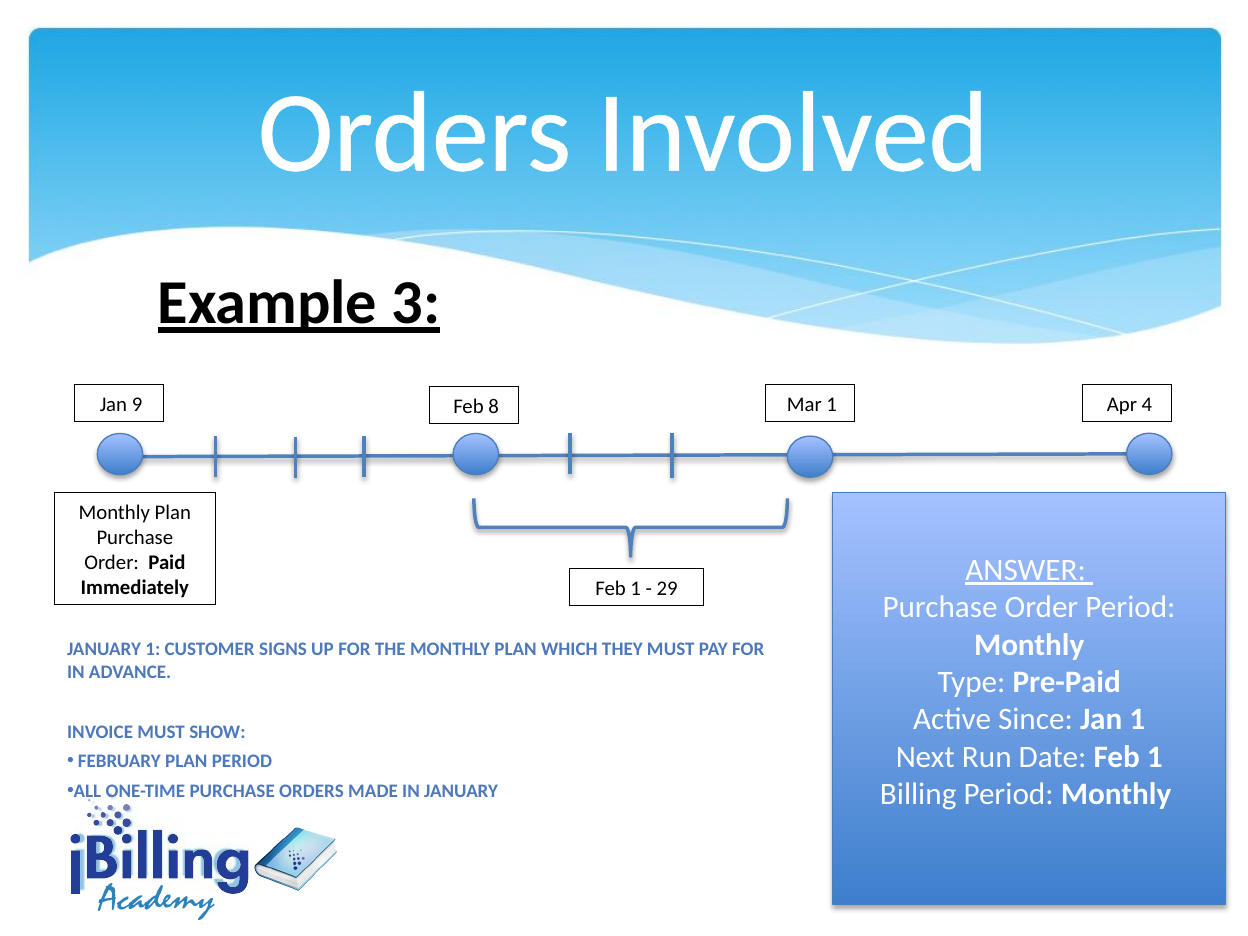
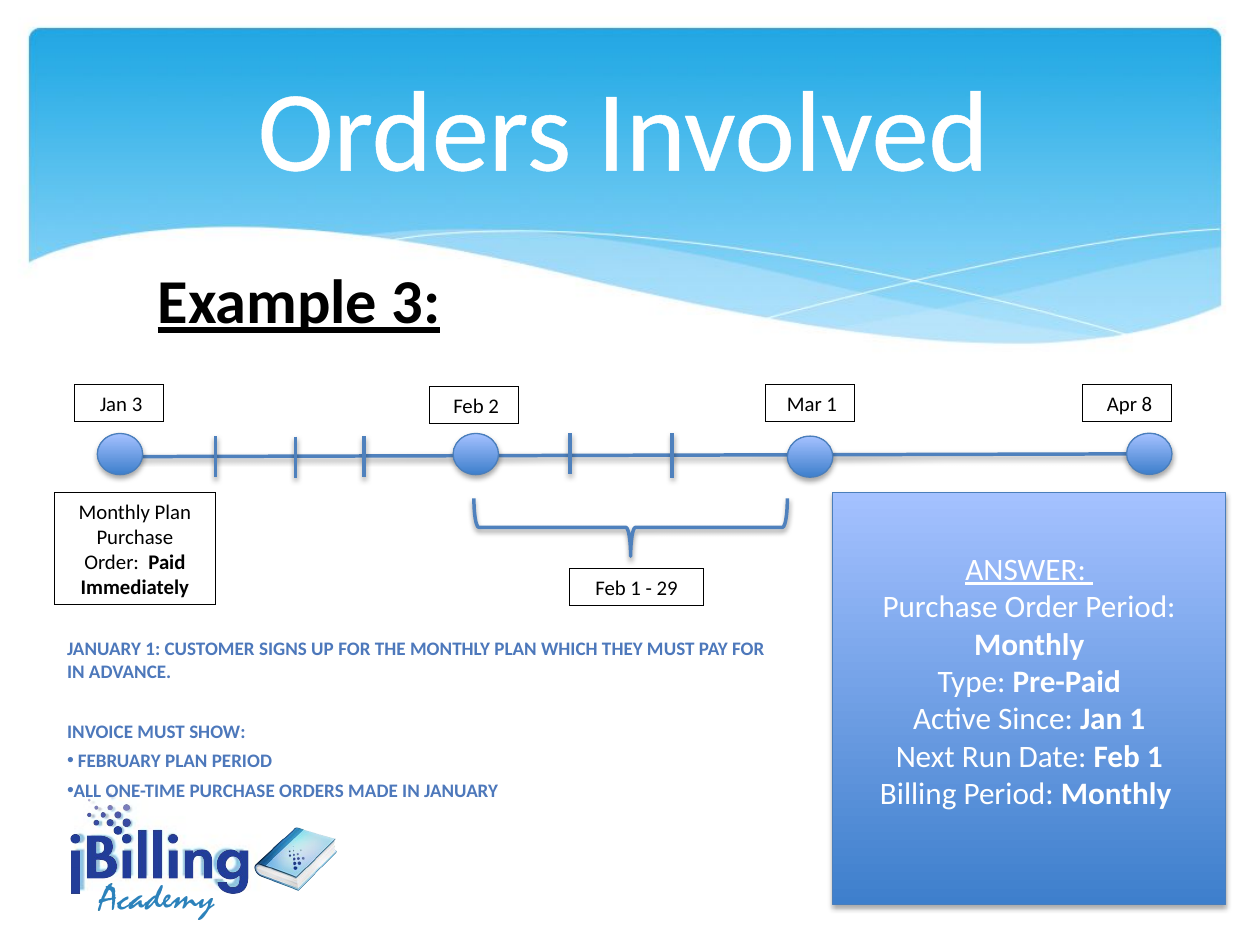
Jan 9: 9 -> 3 (137, 405)
8: 8 -> 2 (494, 407)
4: 4 -> 8 (1147, 405)
